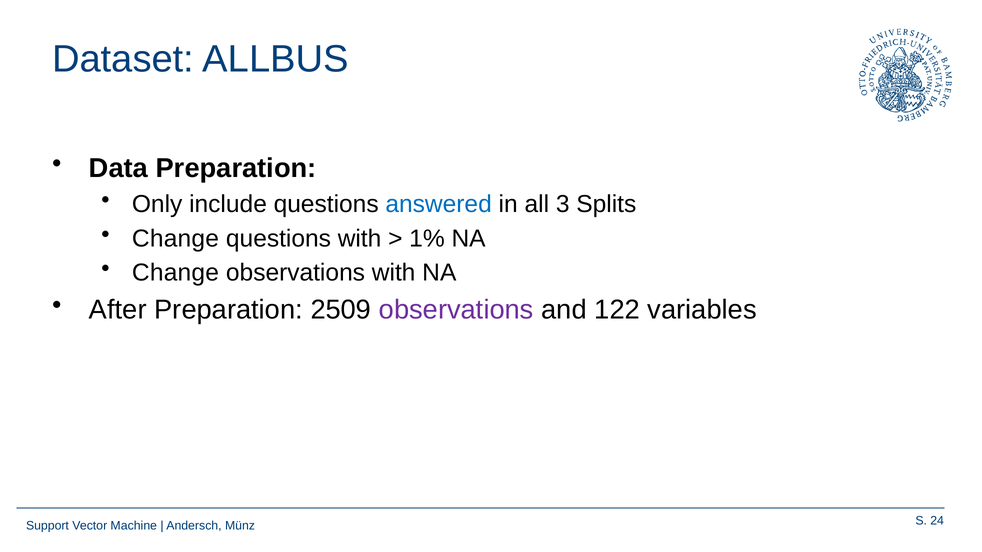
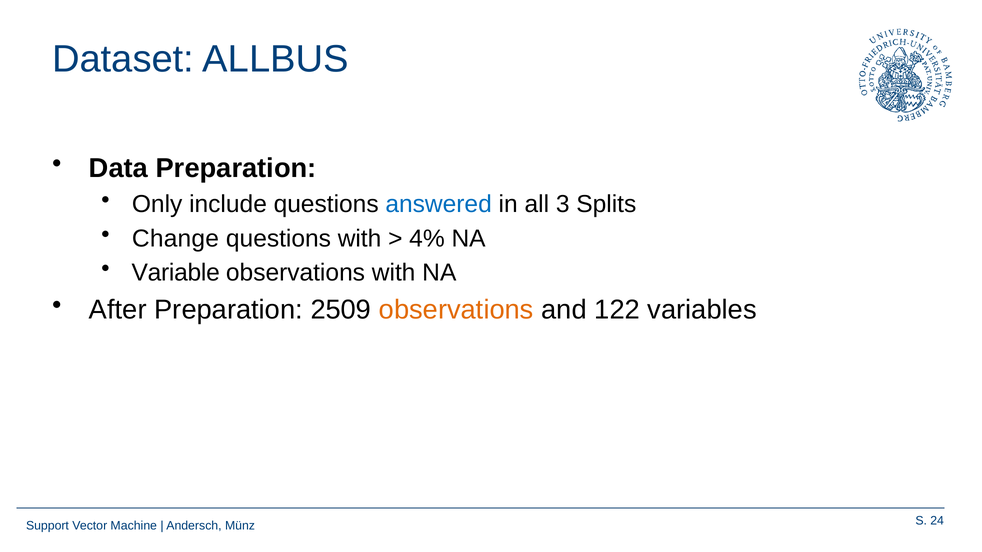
1%: 1% -> 4% (427, 239)
Change: Change -> Variable (176, 273)
observations colour: purple -> orange (456, 310)
